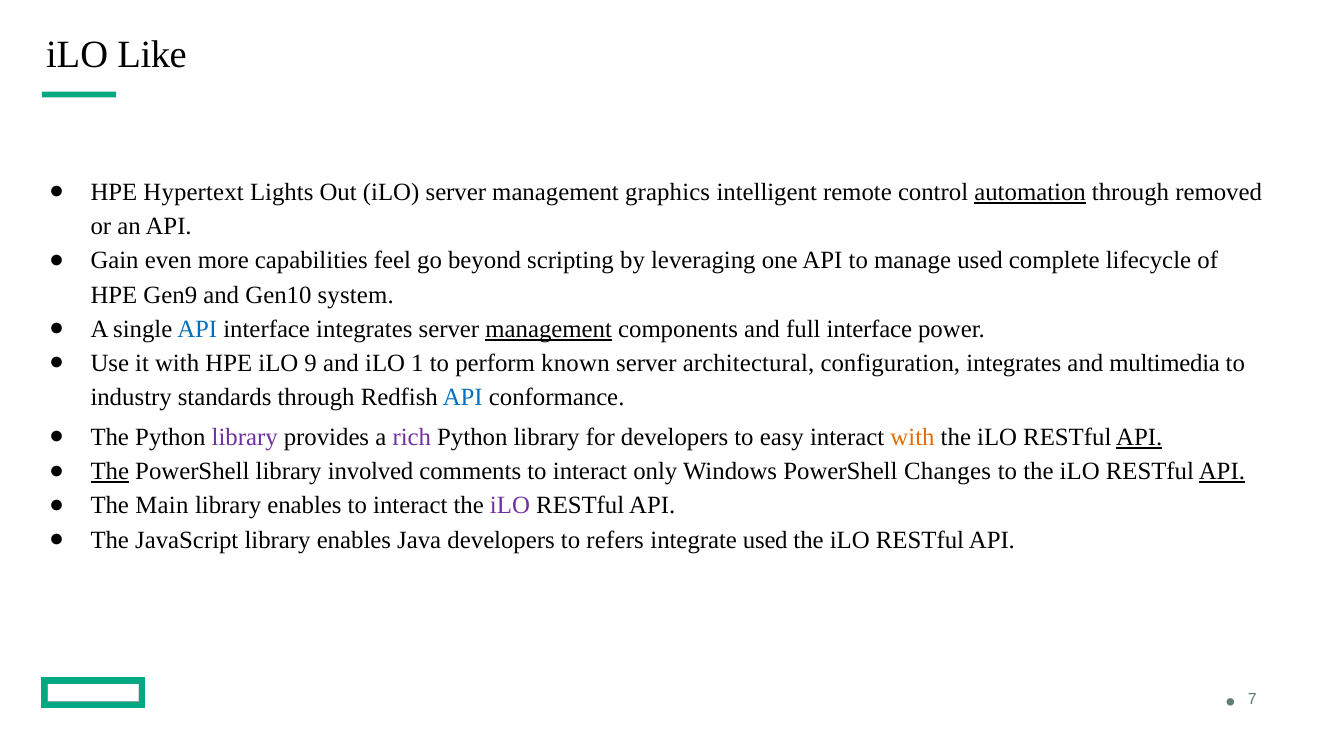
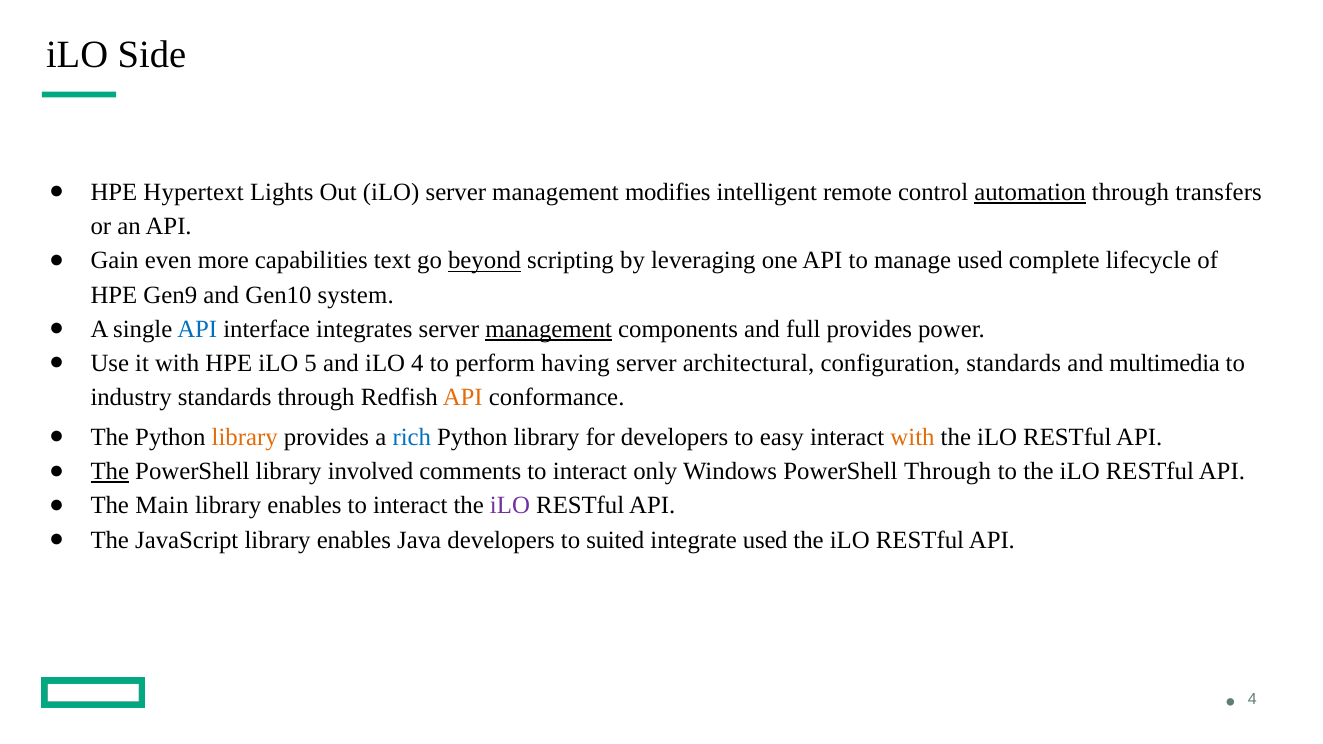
Like: Like -> Side (152, 54)
graphics: graphics -> modifies (668, 192)
removed: removed -> transfers (1219, 192)
feel: feel -> text (392, 261)
beyond underline: none -> present (485, 261)
full interface: interface -> provides (869, 329)
9: 9 -> 5 (311, 363)
iLO 1: 1 -> 4 (417, 363)
known: known -> having (575, 363)
configuration integrates: integrates -> standards (1014, 363)
API colour: blue -> orange (463, 398)
library colour: purple -> orange (245, 437)
rich colour: purple -> blue (412, 437)
API underline: present -> none (1139, 437)
PowerShell Changes: Changes -> Through (948, 472)
API underline: present -> none (1222, 472)
refers: refers -> suited (615, 540)
7: 7 -> 4 (1252, 699)
